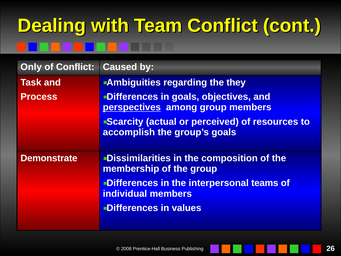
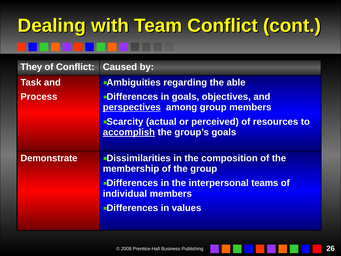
Only: Only -> They (31, 67)
they: they -> able (236, 82)
accomplish underline: none -> present (129, 132)
